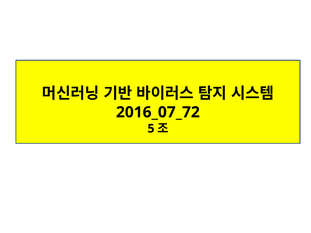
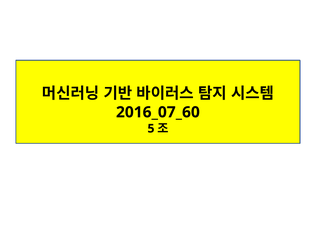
2016_07_72: 2016_07_72 -> 2016_07_60 (158, 112)
